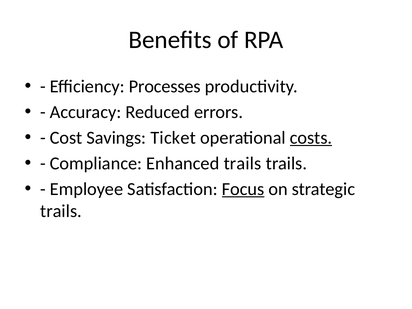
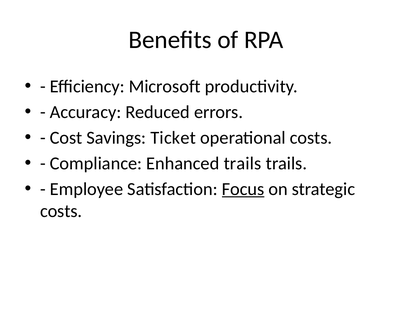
Processes: Processes -> Microsoft (165, 86)
costs underline: present -> none (311, 138)
trails: trails -> costs (61, 211)
